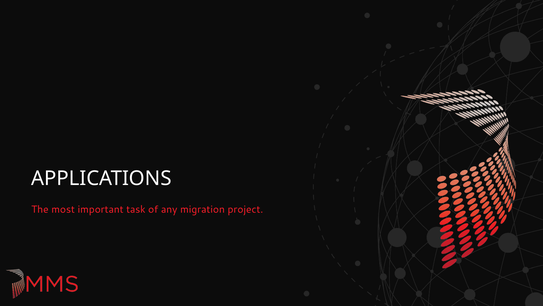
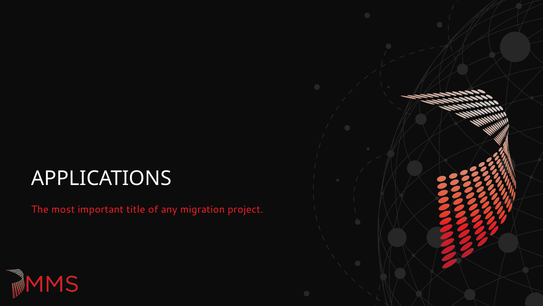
task: task -> title (136, 209)
